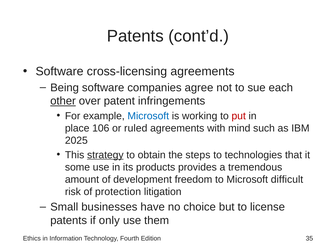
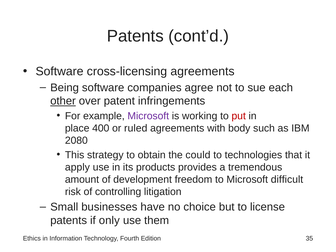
Microsoft colour: blue -> purple (148, 116)
106: 106 -> 400 (101, 128)
mind: mind -> body (239, 128)
2025: 2025 -> 2080 (76, 141)
strategy underline: present -> none (105, 155)
steps: steps -> could (198, 155)
some: some -> apply (77, 167)
protection: protection -> controlling (118, 192)
